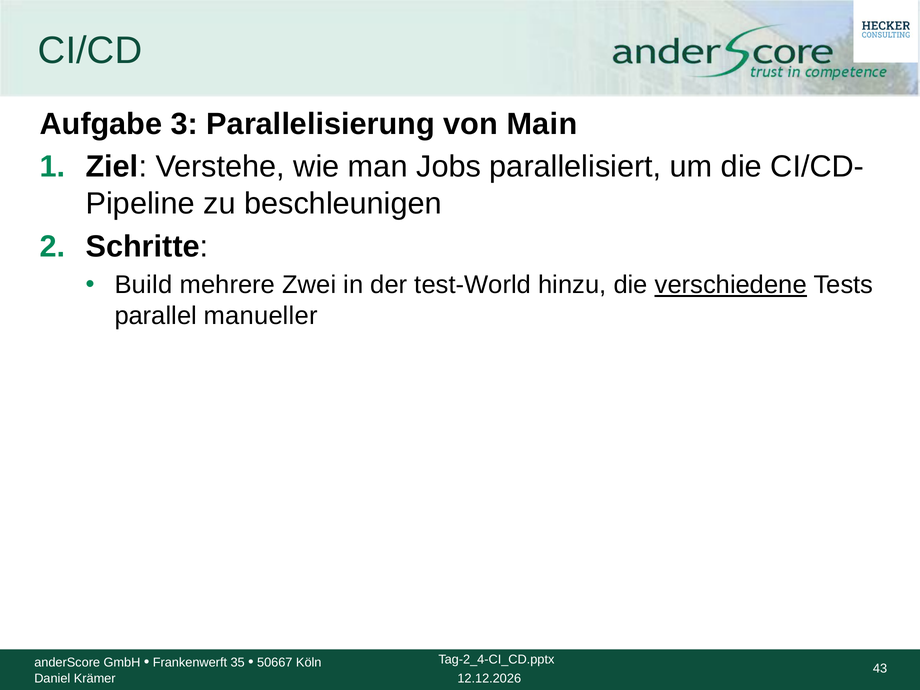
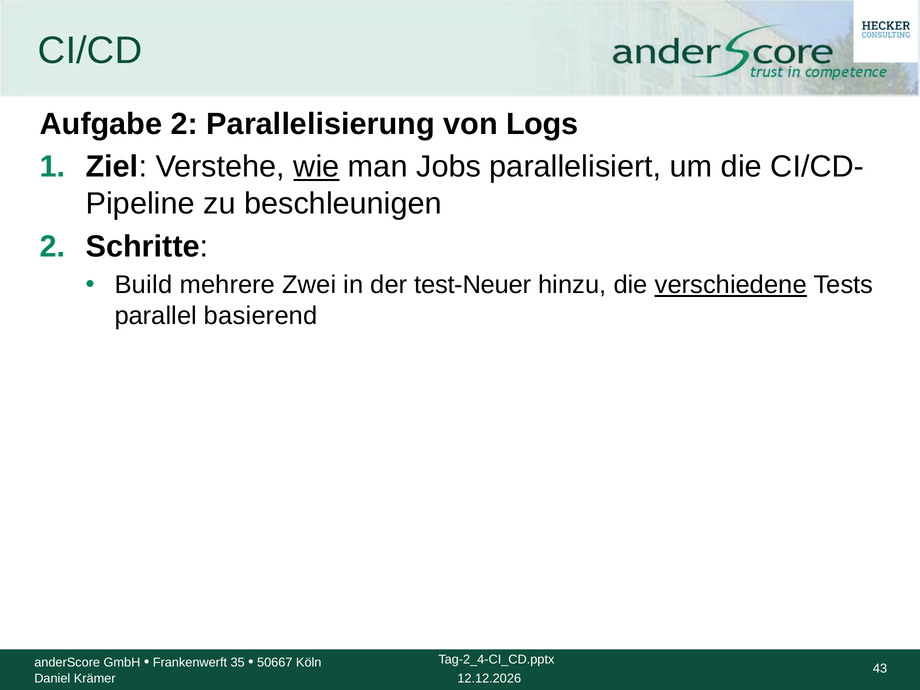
Aufgabe 3: 3 -> 2 (184, 124)
Main: Main -> Logs (542, 124)
wie underline: none -> present (316, 167)
test-World: test-World -> test-Neuer (473, 285)
manueller: manueller -> basierend (261, 316)
